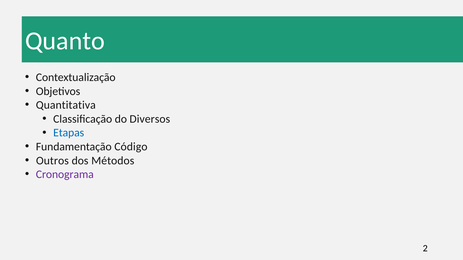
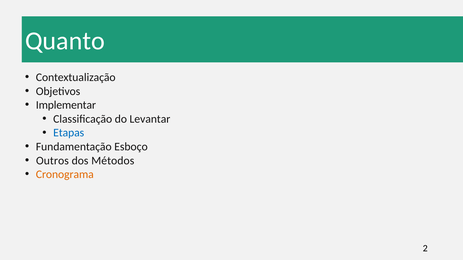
Quantitativa: Quantitativa -> Implementar (66, 105)
Diversos: Diversos -> Levantar (150, 119)
Código: Código -> Esboço (131, 147)
Cronograma colour: purple -> orange (65, 175)
